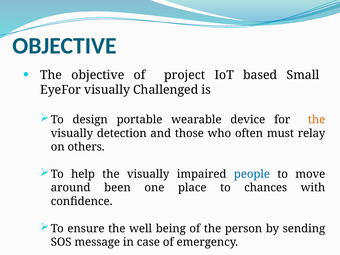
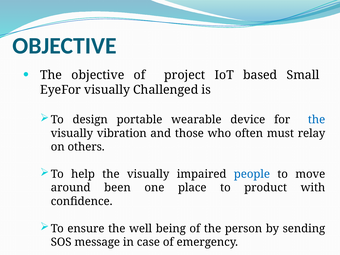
the colour: orange -> blue (317, 120)
detection: detection -> vibration (122, 133)
chances: chances -> product (266, 188)
